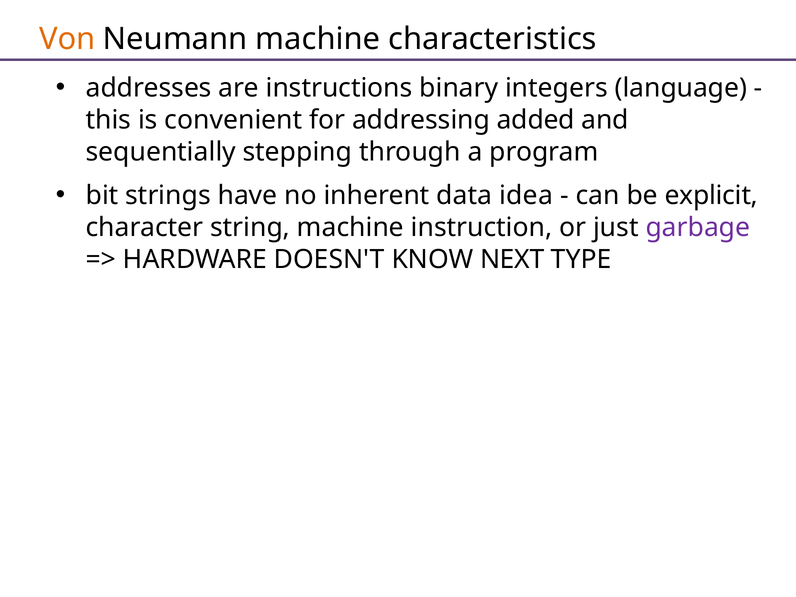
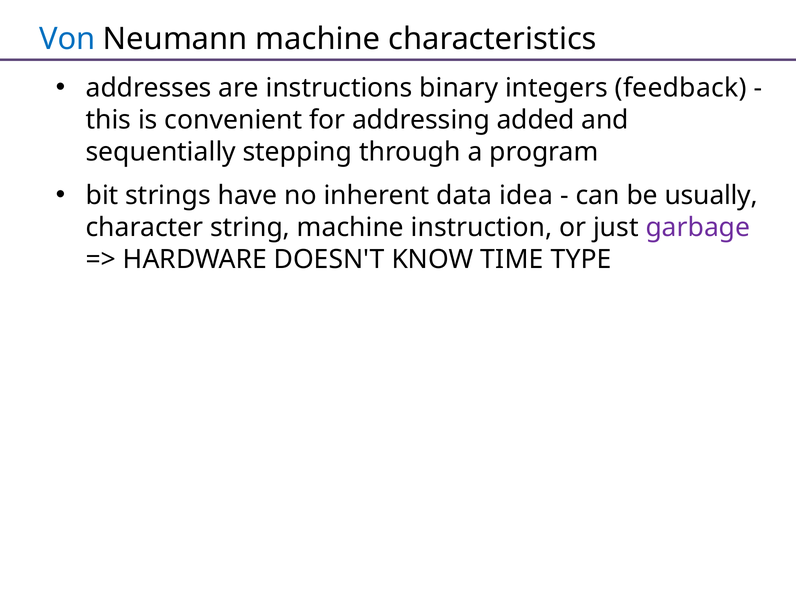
Von colour: orange -> blue (67, 39)
language: language -> feedback (681, 88)
explicit: explicit -> usually (711, 196)
NEXT: NEXT -> TIME (512, 259)
